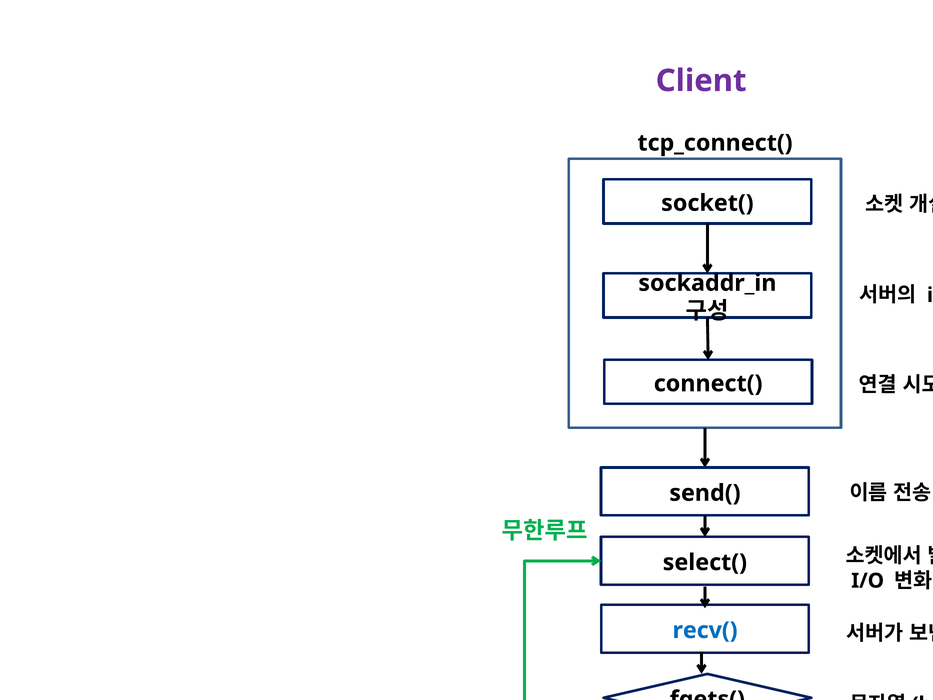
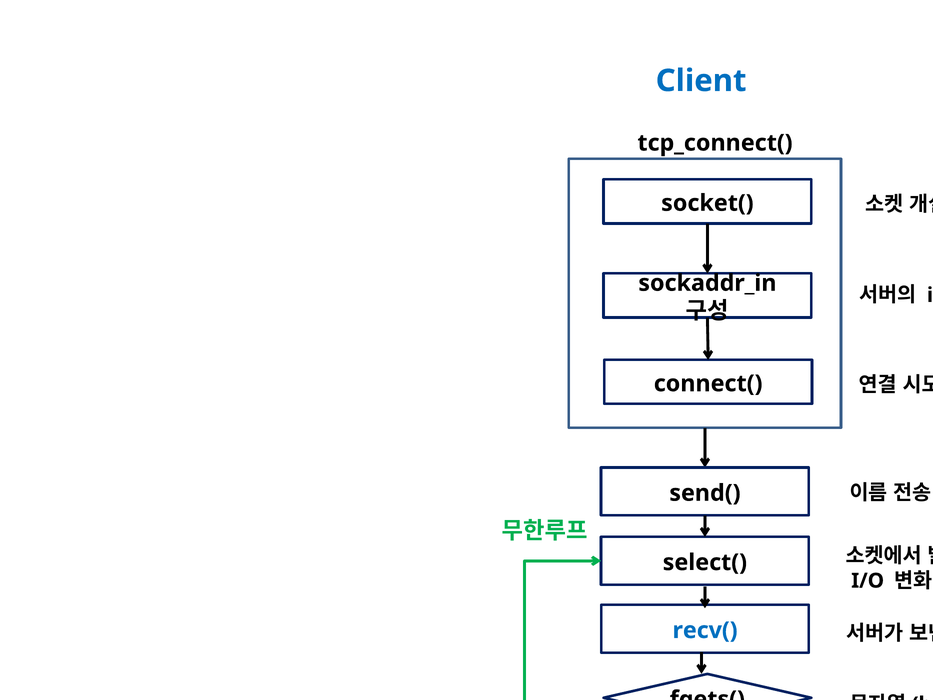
Client colour: purple -> blue (701, 81)
